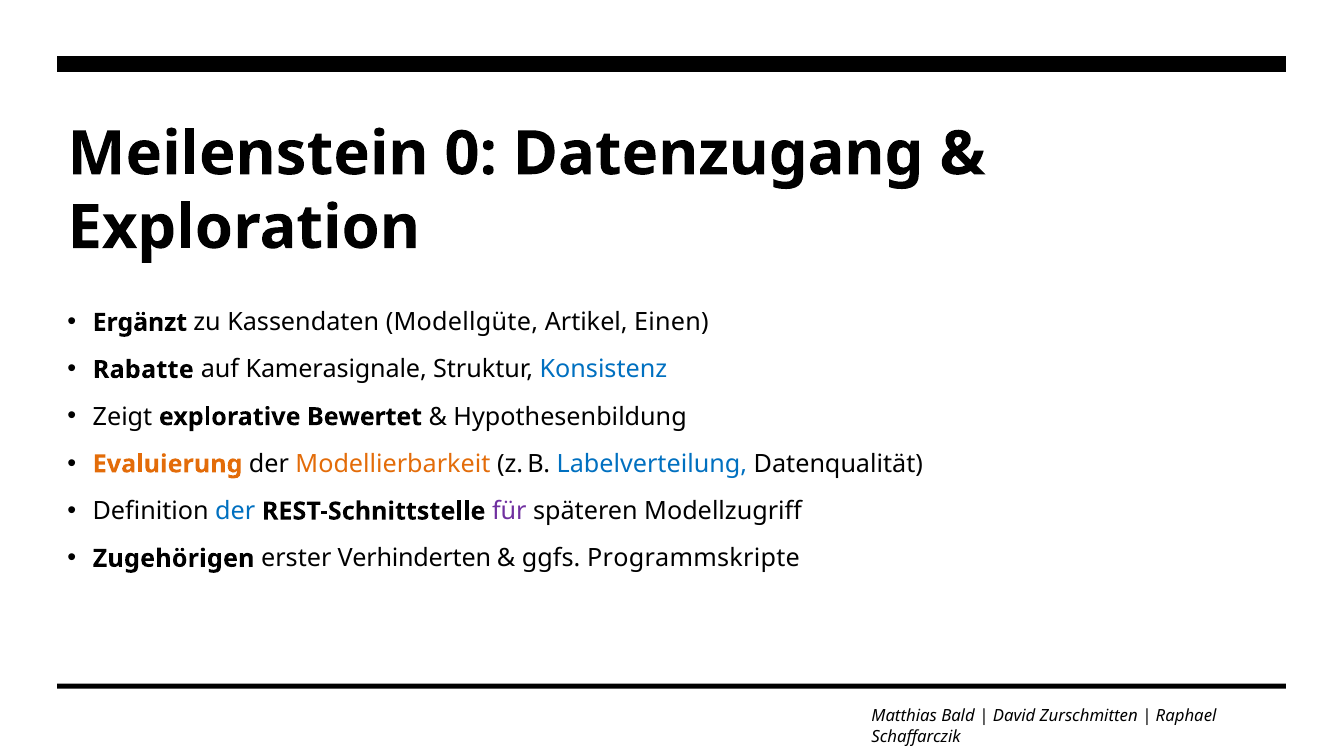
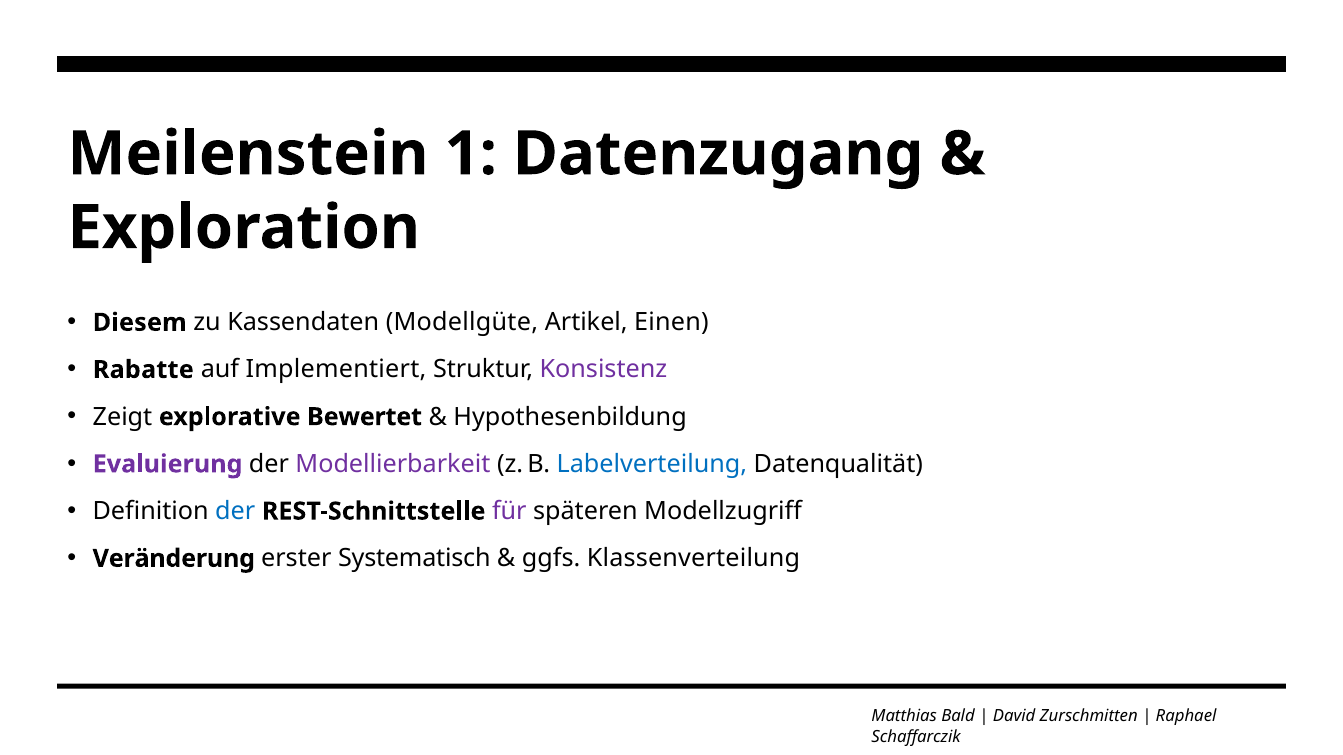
0: 0 -> 1 (471, 154)
Ergänzt: Ergänzt -> Diesem (140, 323)
Kamerasignale: Kamerasignale -> Implementiert (336, 370)
Konsistenz colour: blue -> purple (603, 370)
Evaluierung colour: orange -> purple (168, 464)
Modellierbarkeit colour: orange -> purple (393, 464)
Zugehörigen: Zugehörigen -> Veränderung (174, 559)
Verhinderten: Verhinderten -> Systematisch (414, 559)
Programmskripte: Programmskripte -> Klassenverteilung (694, 559)
